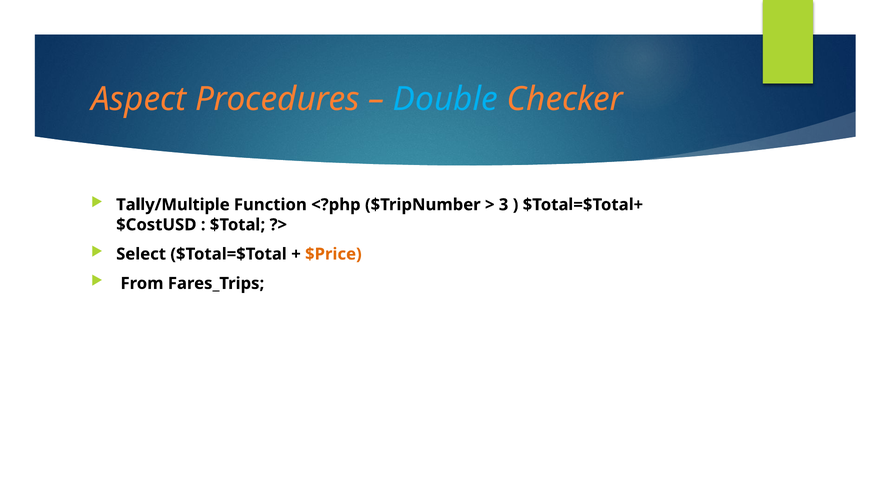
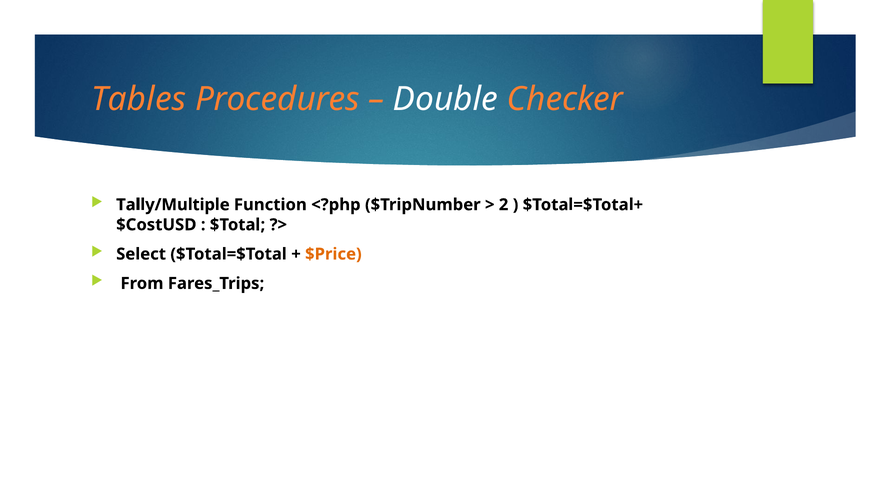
Aspect: Aspect -> Tables (139, 99)
Double colour: light blue -> white (445, 99)
3: 3 -> 2 (504, 205)
